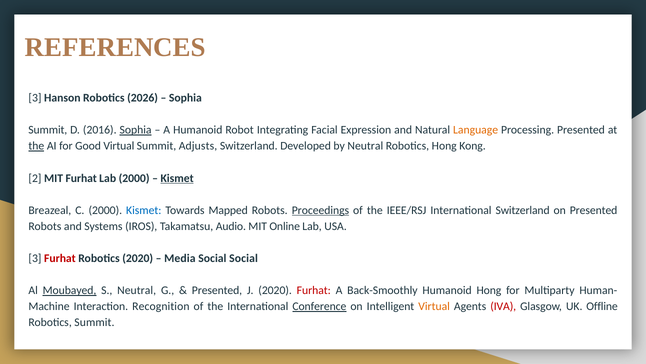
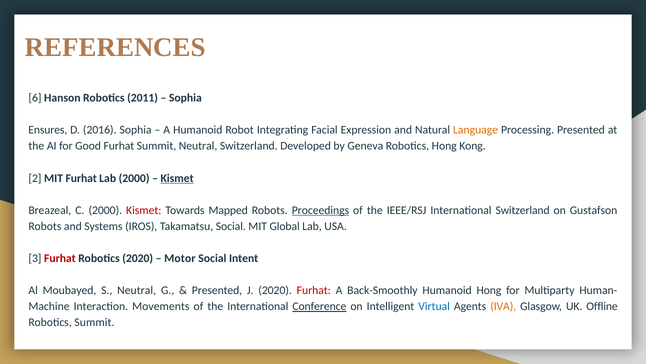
3: 3 -> 6 (35, 98)
2026: 2026 -> 2011 (143, 98)
Summit: Summit -> Ensures (48, 130)
Sophia underline: present -> none (136, 130)
the underline: present -> none (36, 146)
Good Virtual: Virtual -> Furhat (119, 146)
Summit Adjusts: Adjusts -> Neutral (198, 146)
by Neutral: Neutral -> Geneva (365, 146)
Kismet colour: blue -> red (144, 210)
on Presented: Presented -> Gustafson (594, 210)
Takamatsu Audio: Audio -> Social (231, 226)
Online: Online -> Global (285, 226)
Media: Media -> Motor (180, 258)
Social Social: Social -> Intent (244, 258)
Moubayed underline: present -> none (70, 290)
Recognition: Recognition -> Movements (161, 306)
Virtual colour: orange -> blue (434, 306)
IVA colour: red -> orange (503, 306)
